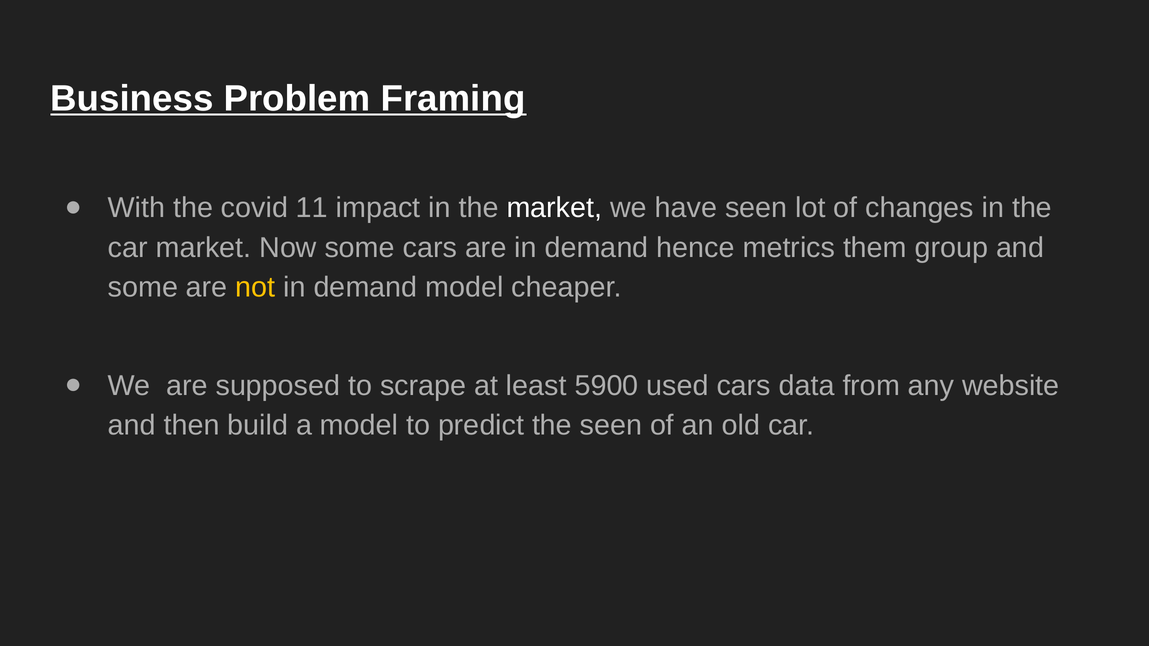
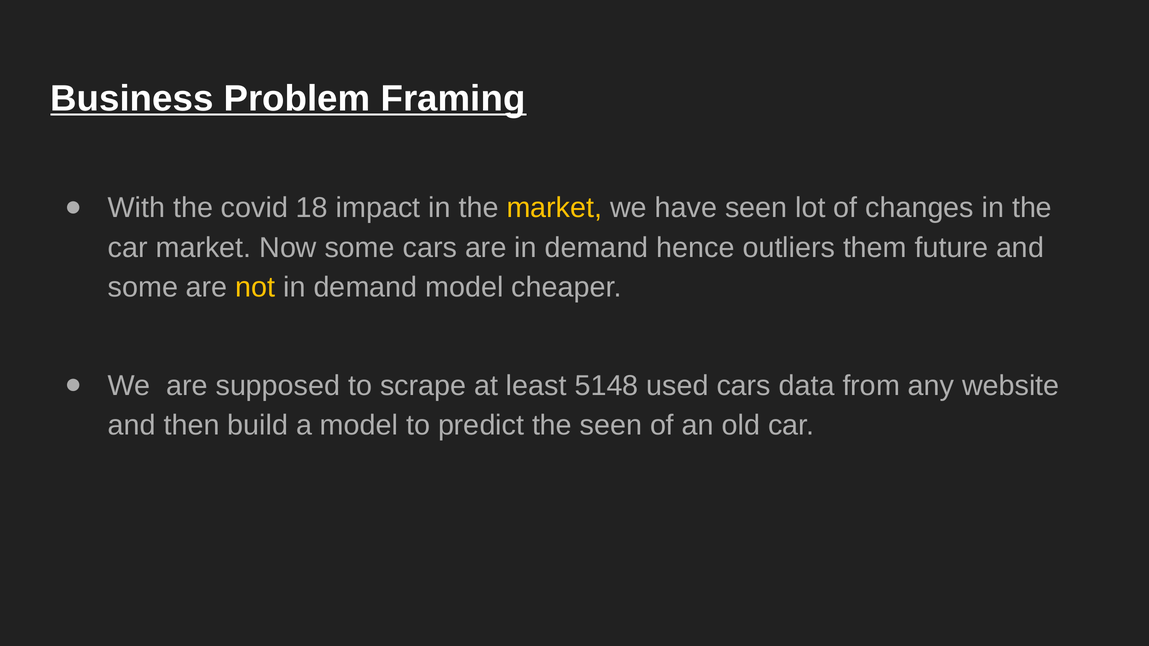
11: 11 -> 18 (312, 208)
market colour: white -> yellow (554, 208)
metrics: metrics -> outliers (789, 248)
group: group -> future (951, 248)
5900: 5900 -> 5148 (607, 386)
